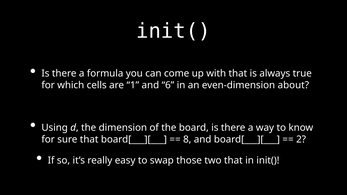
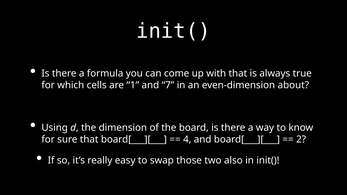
6: 6 -> 7 (168, 85)
8: 8 -> 4 (187, 139)
two that: that -> also (233, 161)
